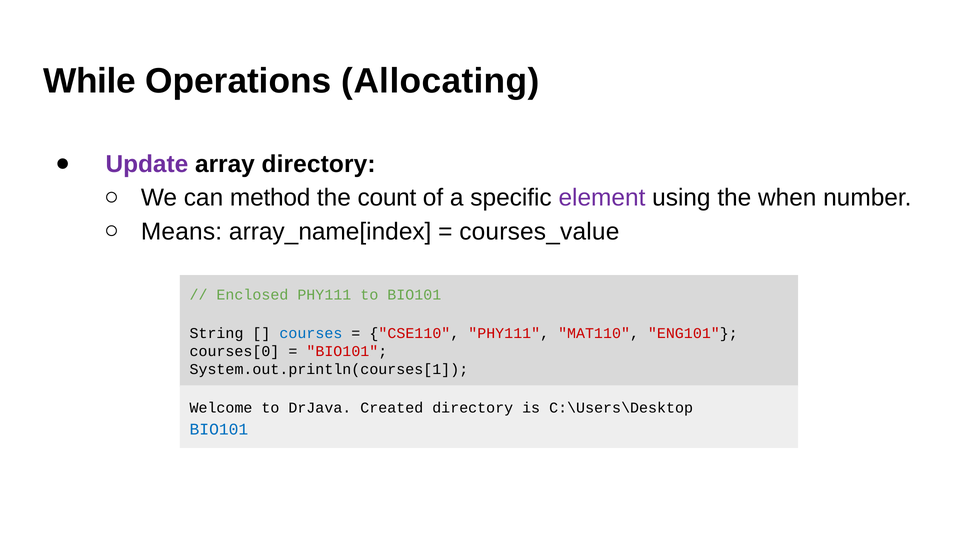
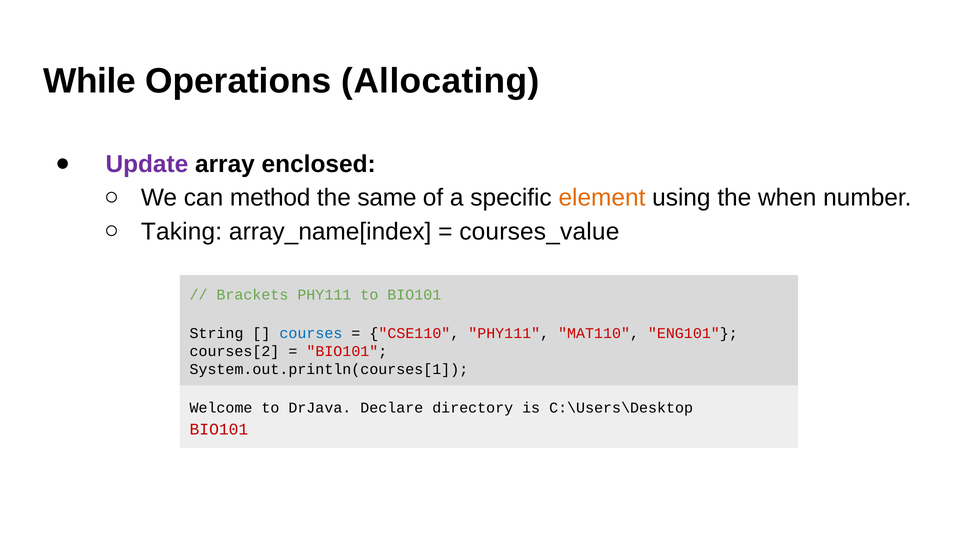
array directory: directory -> enclosed (319, 164)
count: count -> same (387, 198)
element colour: purple -> orange (602, 198)
Means: Means -> Taking (182, 232)
Enclosed: Enclosed -> Brackets (252, 295)
courses[0: courses[0 -> courses[2 (234, 351)
Created: Created -> Declare (392, 408)
BIO101 colour: blue -> red (219, 430)
